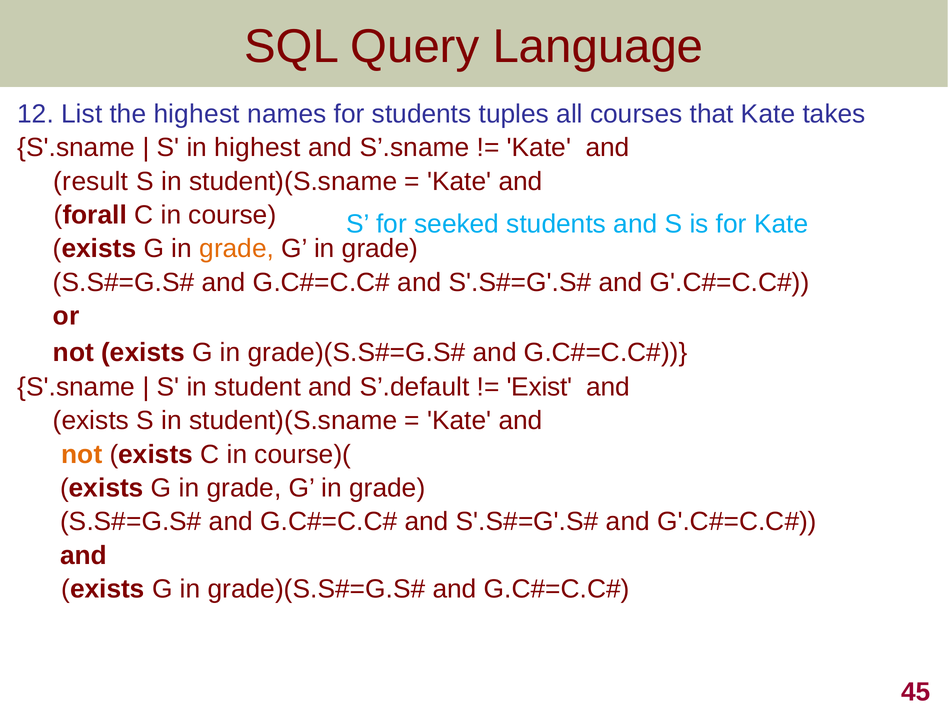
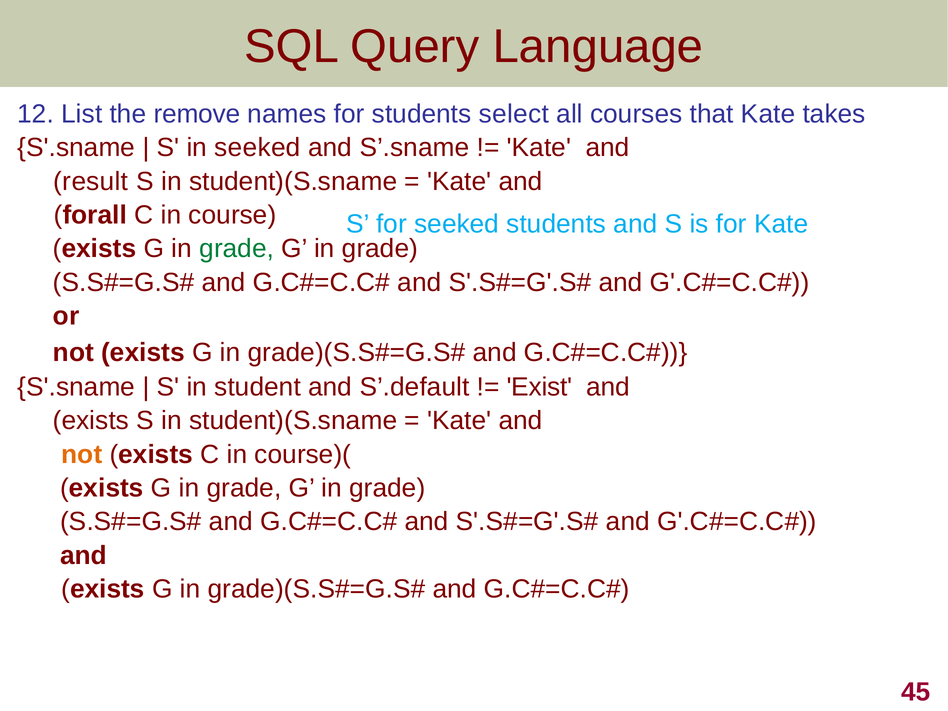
the highest: highest -> remove (197, 114)
tuples: tuples -> select (514, 114)
in highest: highest -> seeked (257, 148)
grade colour: orange -> green (237, 249)
